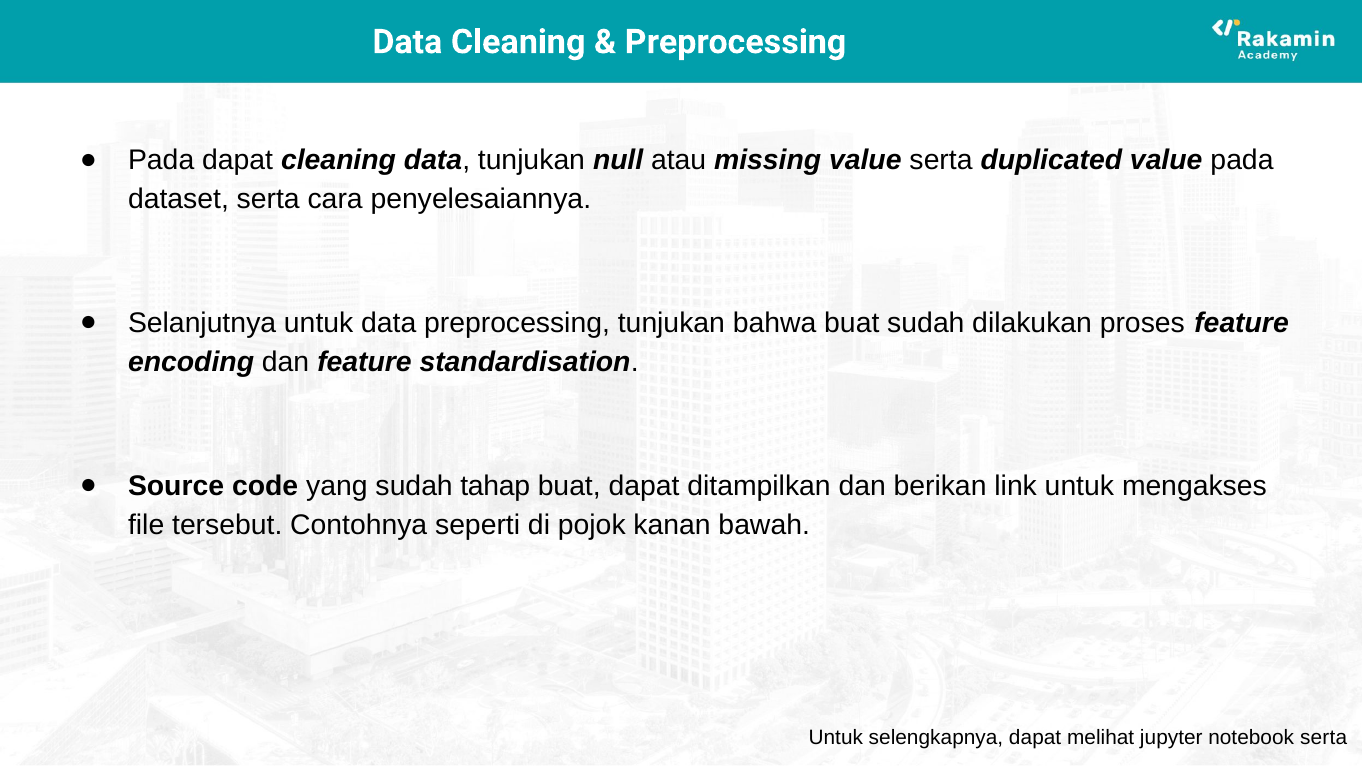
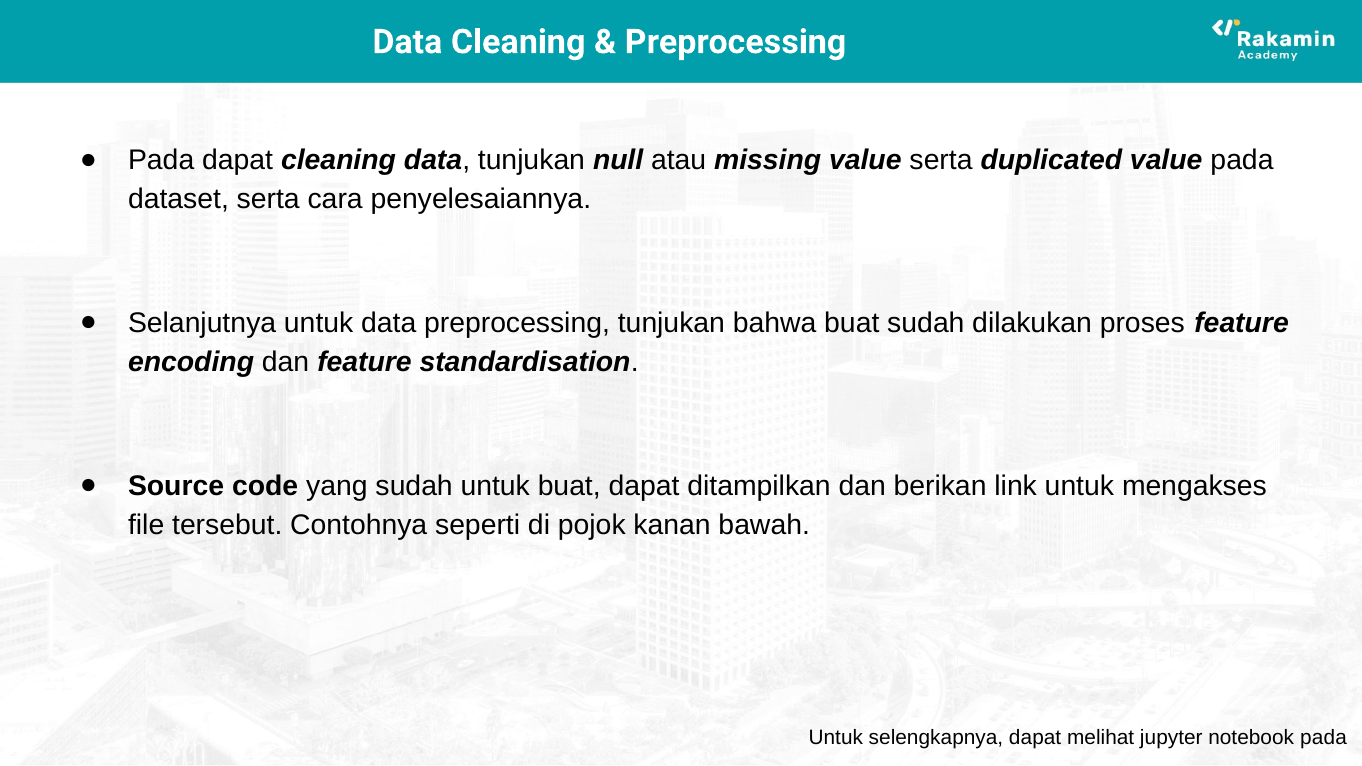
sudah tahap: tahap -> untuk (495, 486)
notebook serta: serta -> pada (1324, 737)
